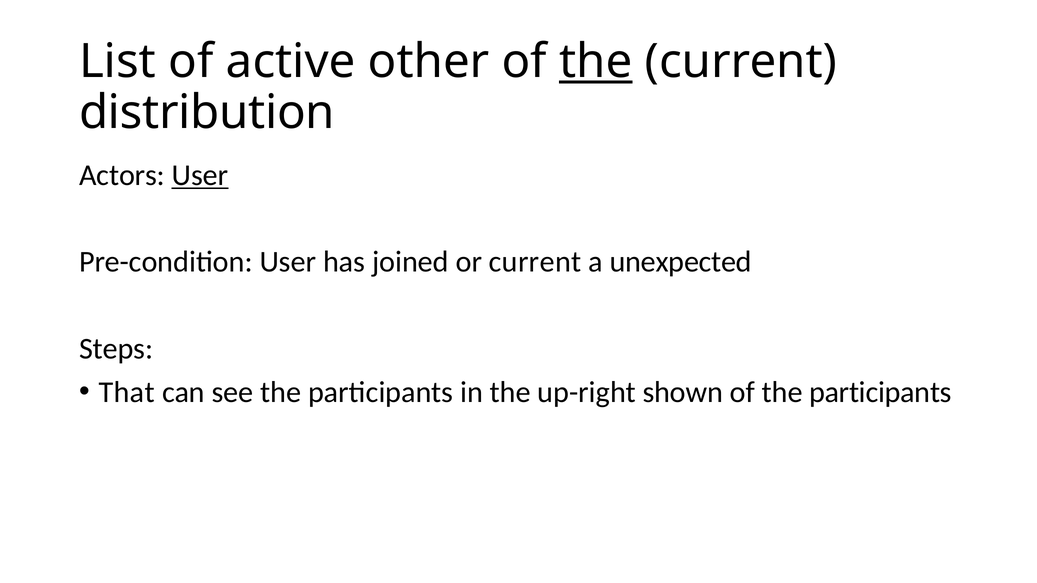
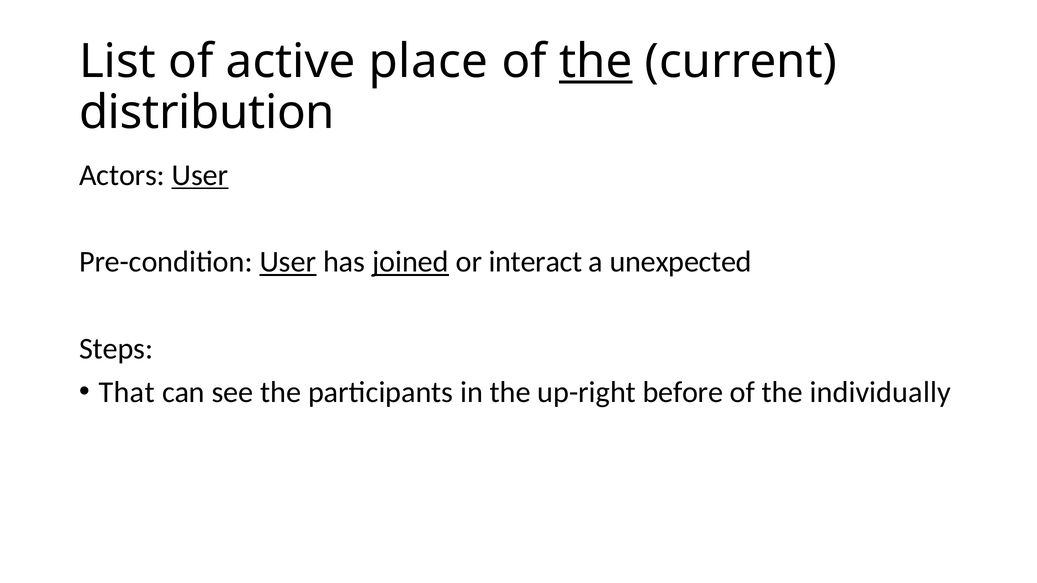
other: other -> place (428, 61)
User underline: none -> present (288, 262)
joined underline: none -> present (410, 262)
or current: current -> interact (535, 262)
shown: shown -> before (683, 392)
of the participants: participants -> individually (880, 392)
